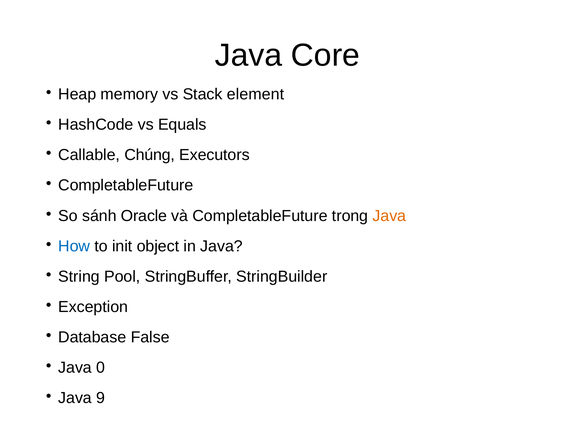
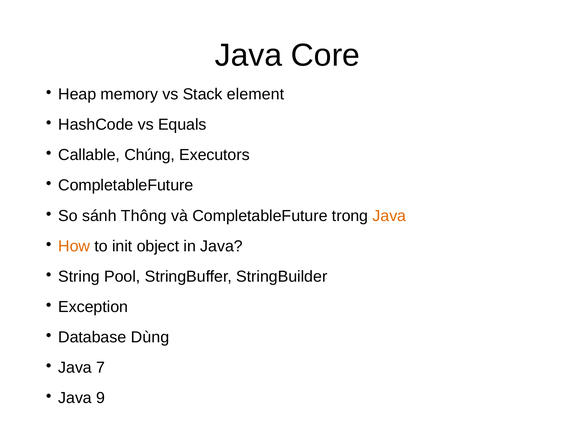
Oracle: Oracle -> Thông (144, 216)
How colour: blue -> orange (74, 246)
False: False -> Dùng (150, 337)
0: 0 -> 7 (101, 368)
